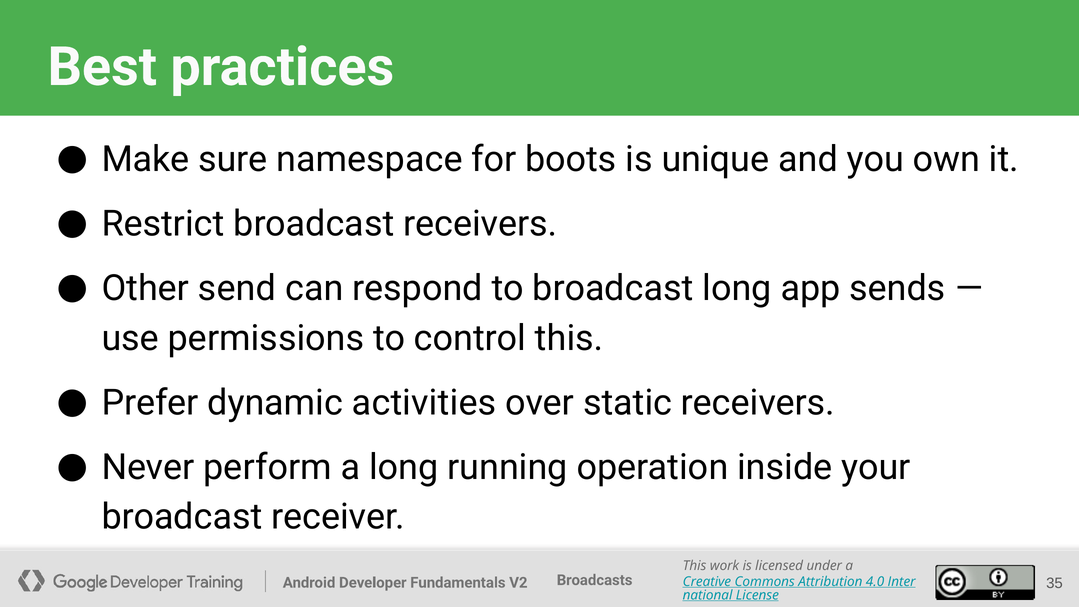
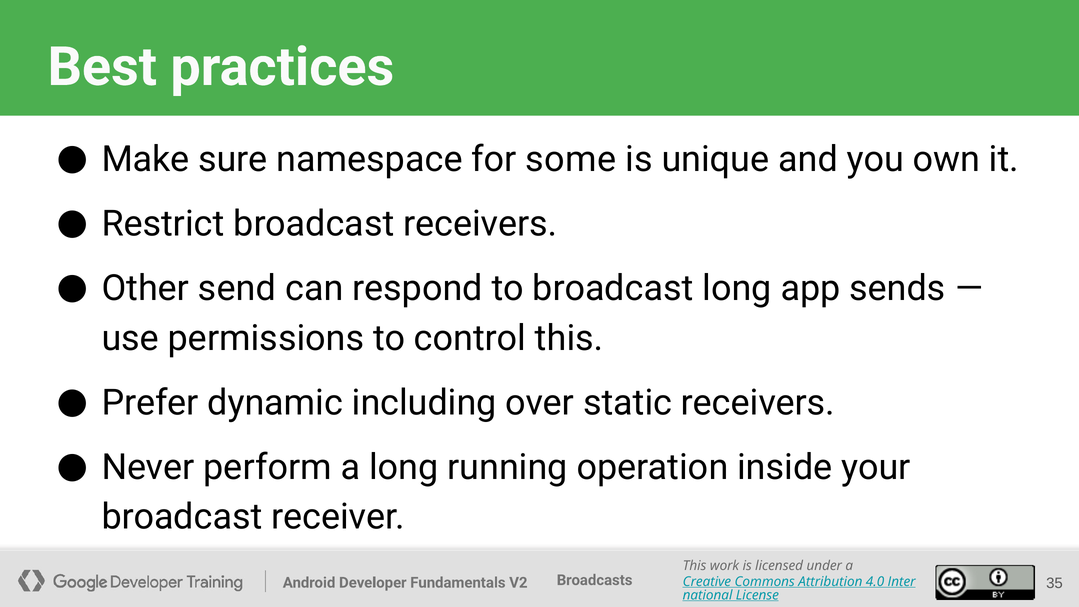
boots: boots -> some (571, 159)
activities: activities -> including (424, 403)
